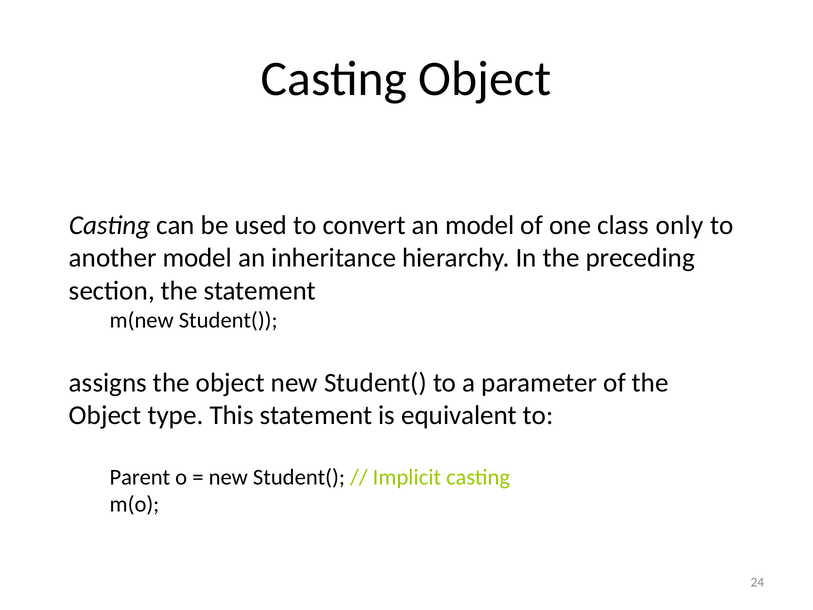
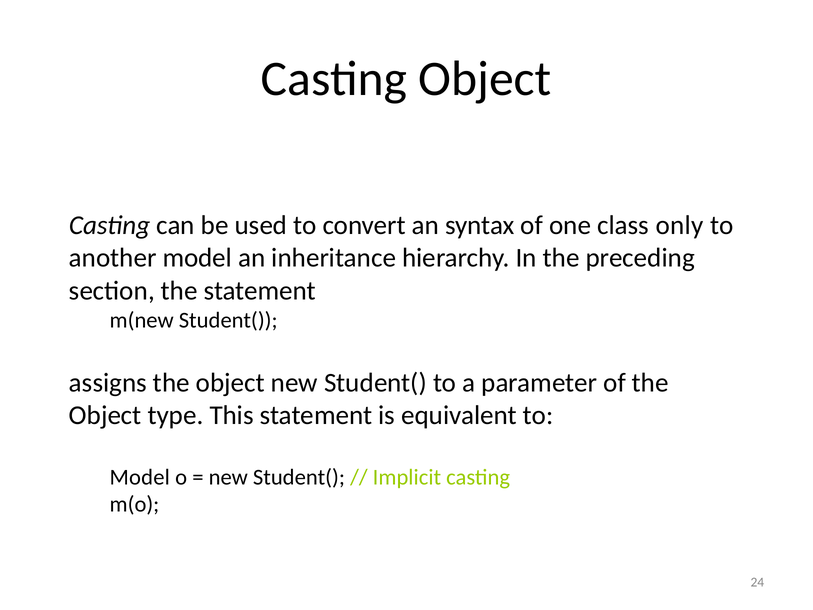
an model: model -> syntax (480, 225)
Parent: Parent -> Model (140, 477)
